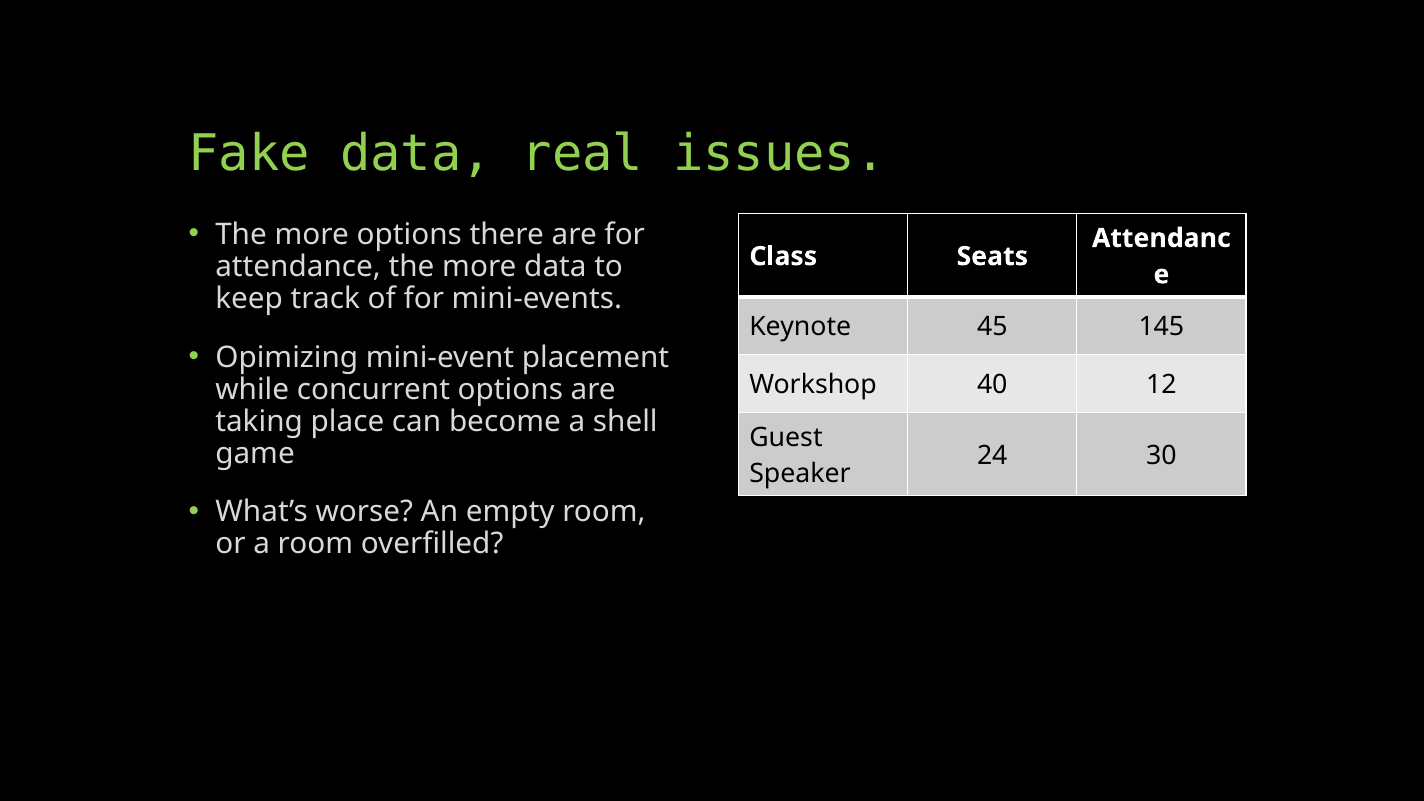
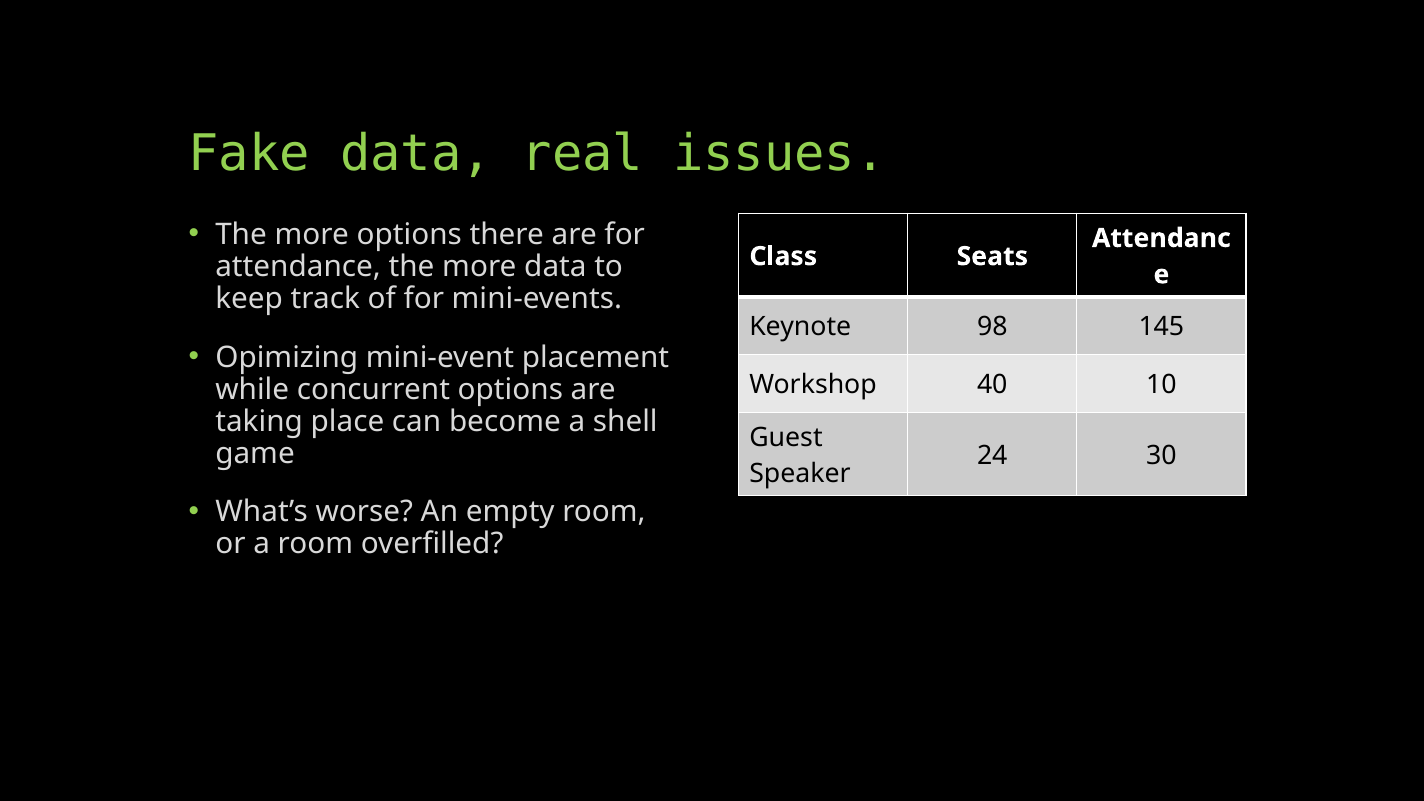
45: 45 -> 98 (992, 327)
12: 12 -> 10 (1161, 385)
